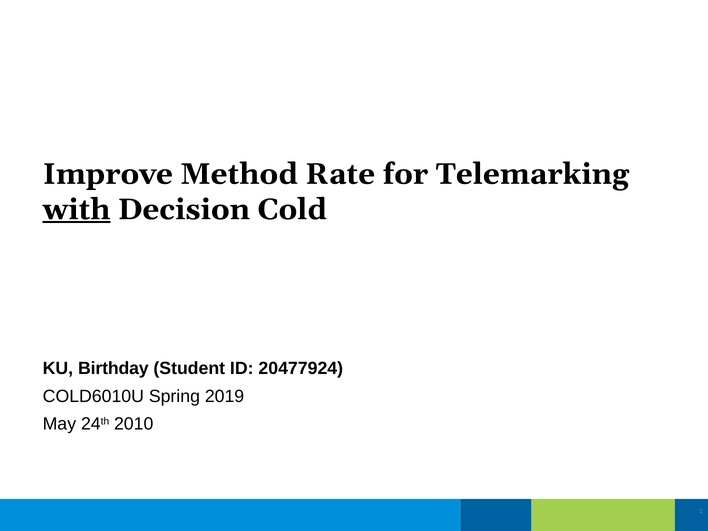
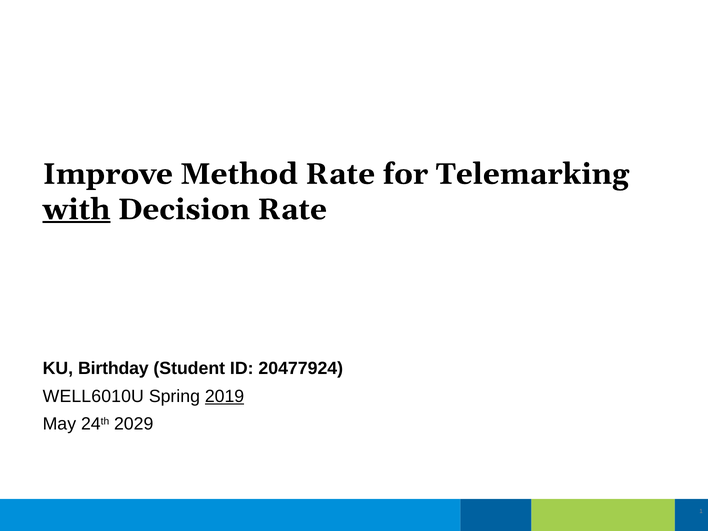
Decision Cold: Cold -> Rate (292, 209)
COLD6010U: COLD6010U -> WELL6010U (93, 396)
2019 underline: none -> present (225, 396)
2010: 2010 -> 2029 (134, 424)
